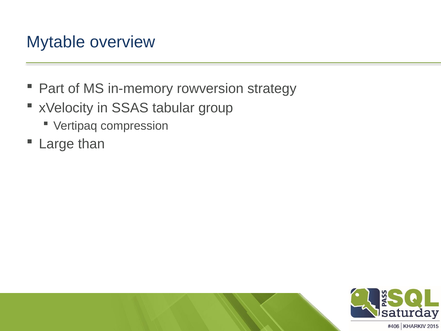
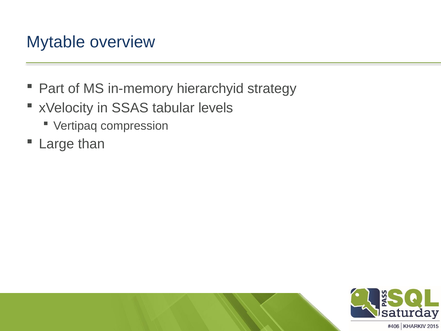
rowversion: rowversion -> hierarchyid (210, 89)
group: group -> levels (216, 108)
